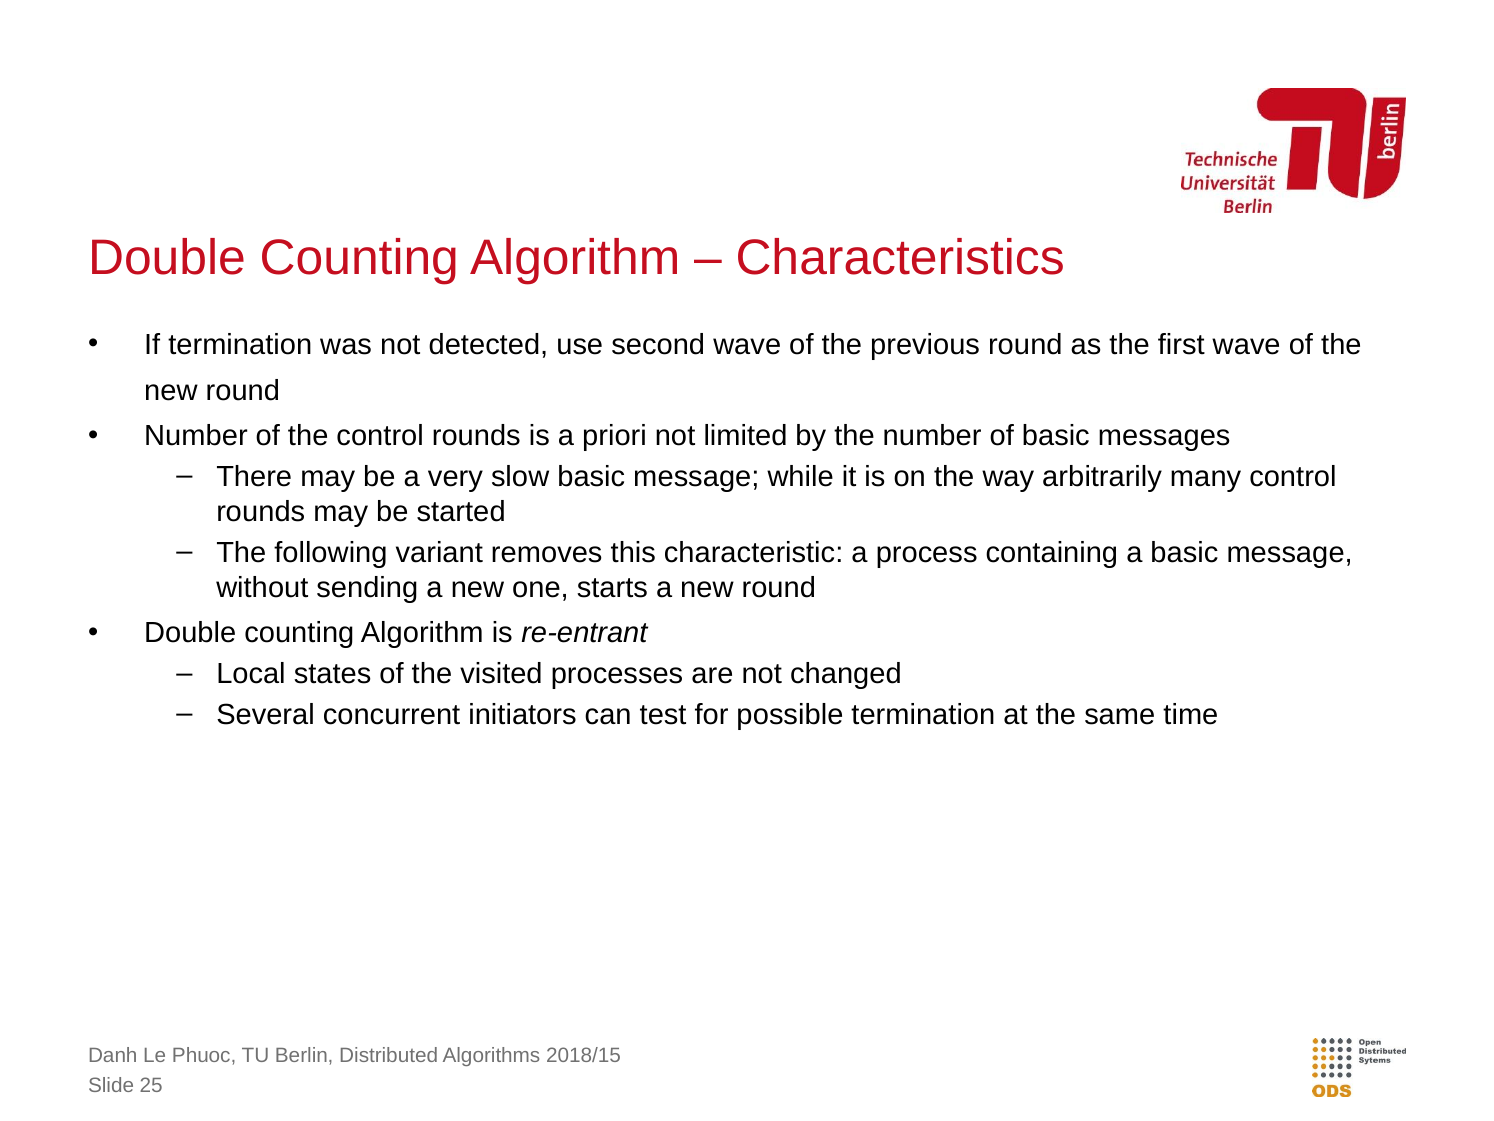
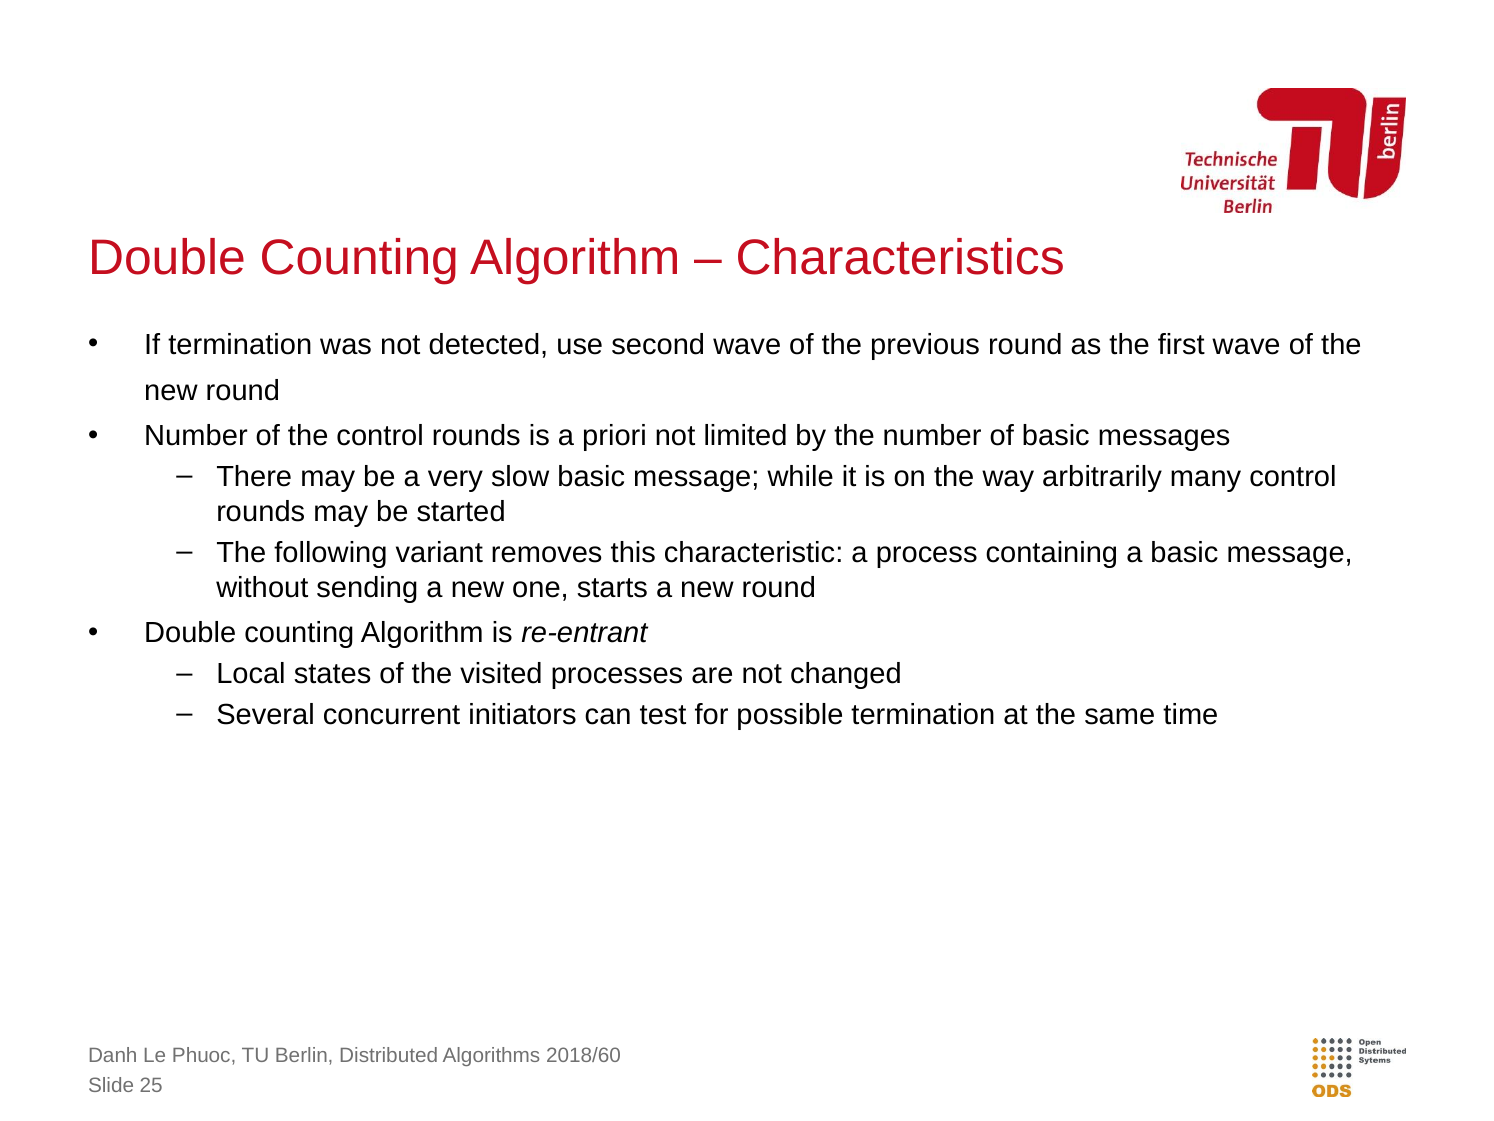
2018/15: 2018/15 -> 2018/60 (583, 1055)
